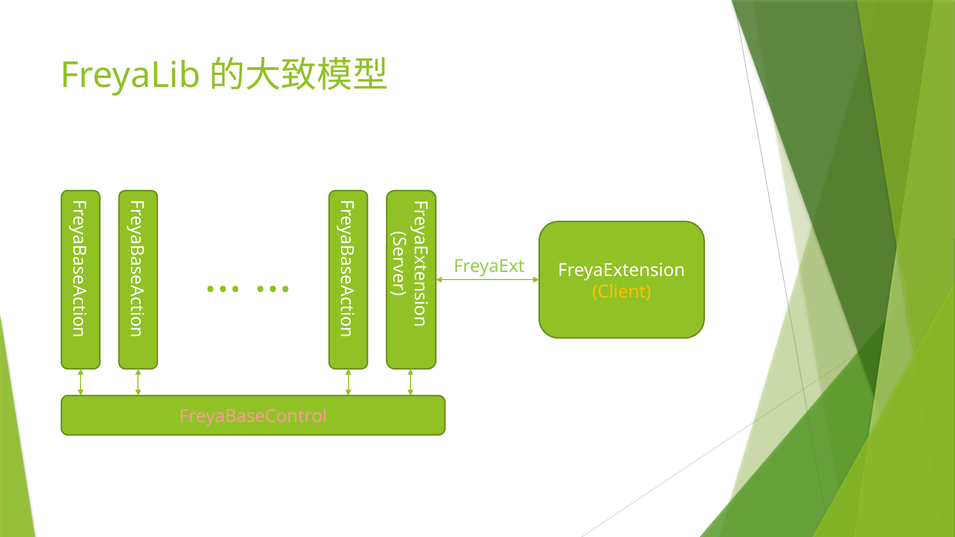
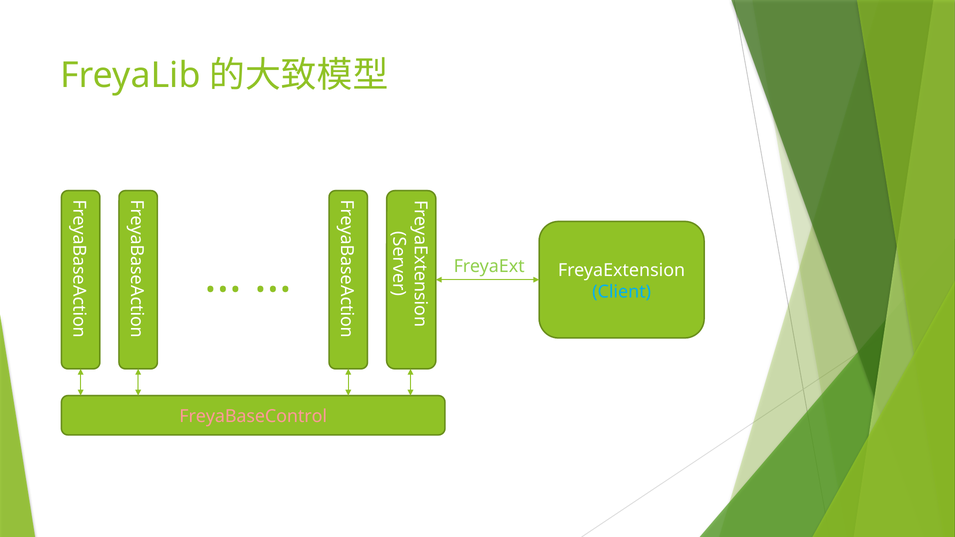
Client colour: yellow -> light blue (622, 292)
